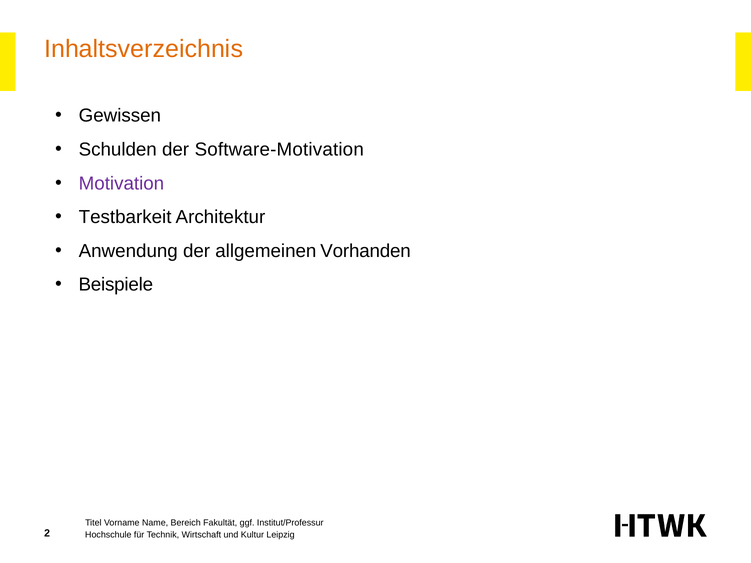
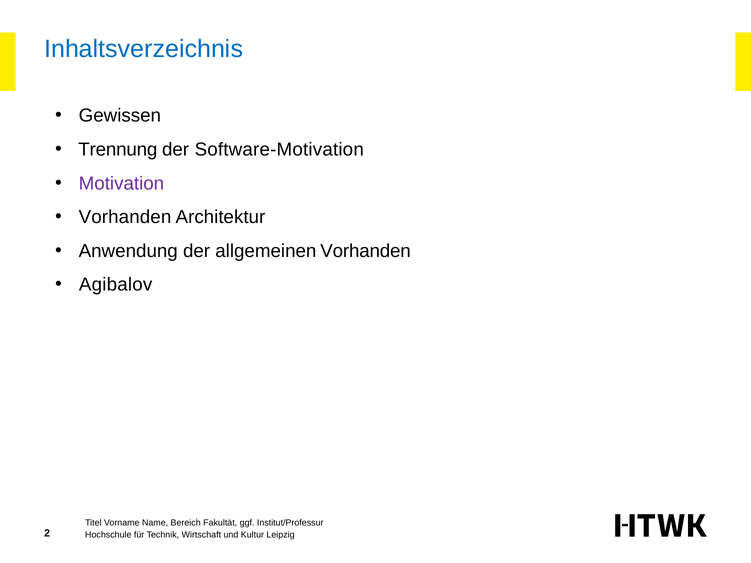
Inhaltsverzeichnis colour: orange -> blue (144, 49)
Schulden: Schulden -> Trennung (118, 150)
Testbarkeit: Testbarkeit -> Vorhanden (125, 217)
Beispiele: Beispiele -> Agibalov (116, 285)
